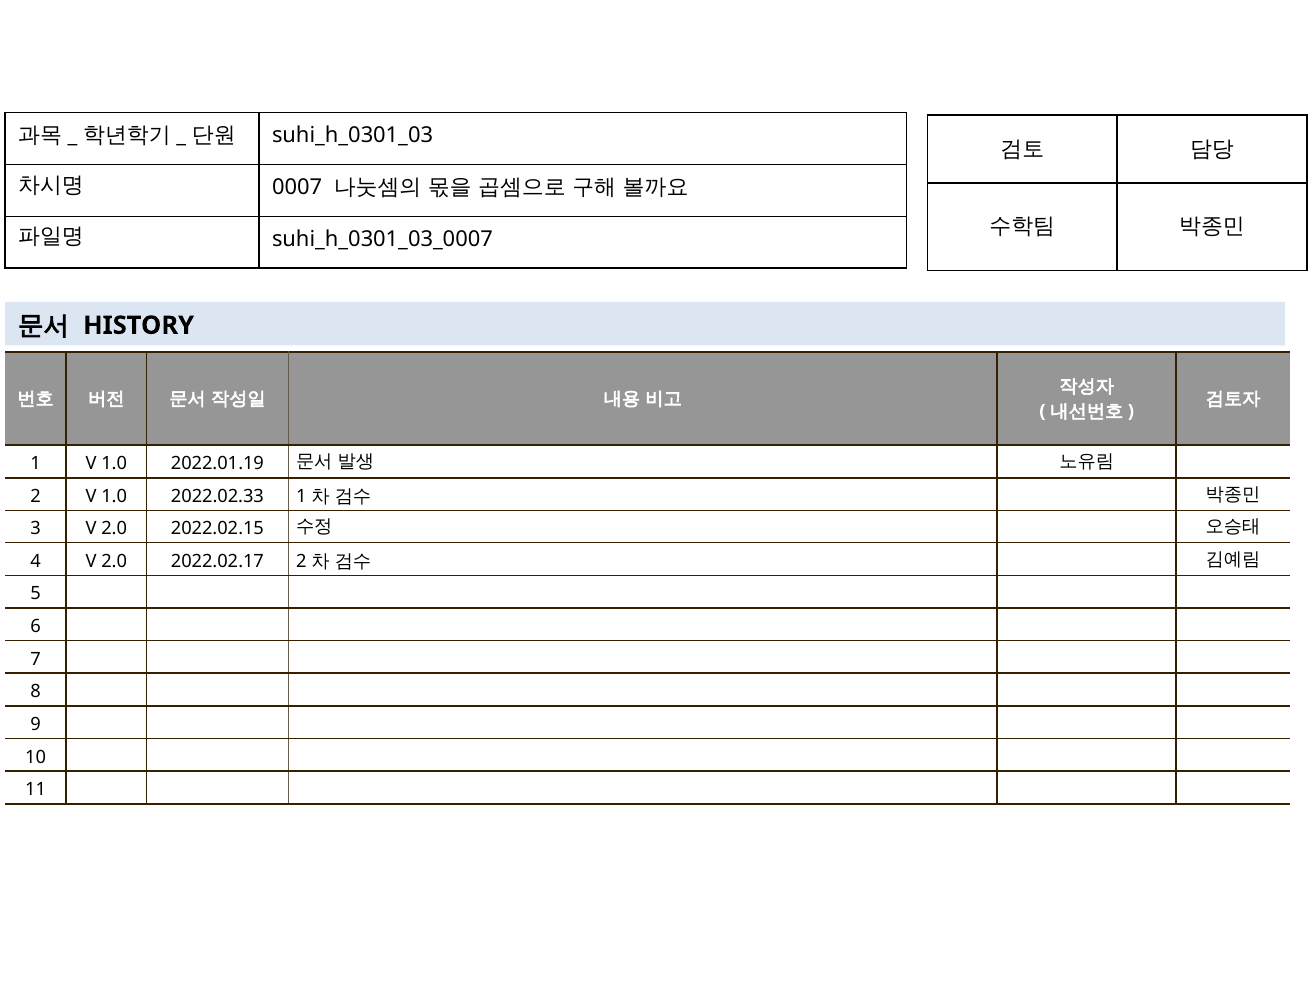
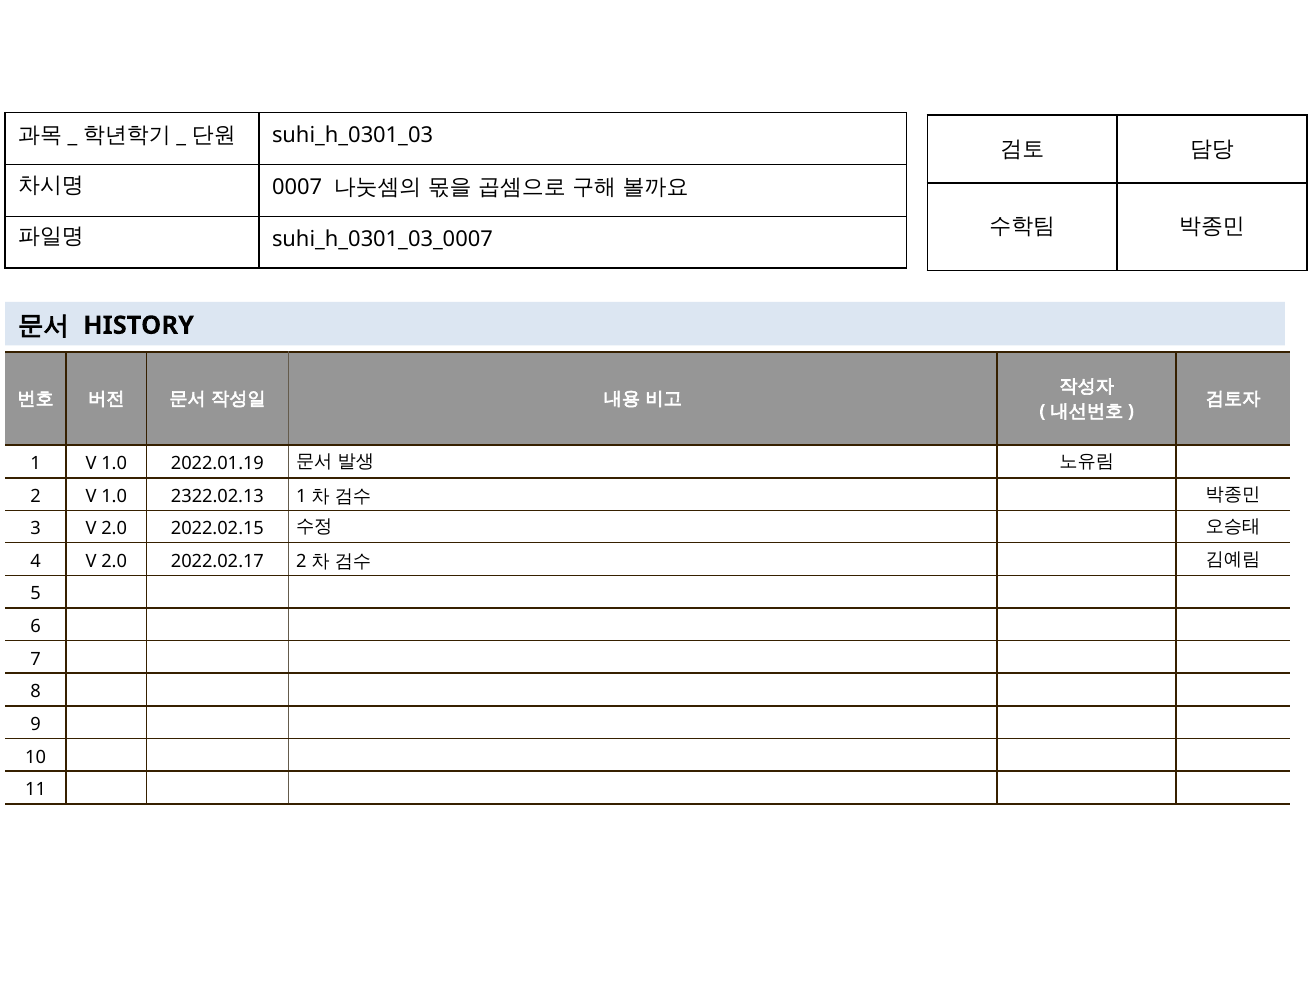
2022.02.33: 2022.02.33 -> 2322.02.13 (217, 497)
